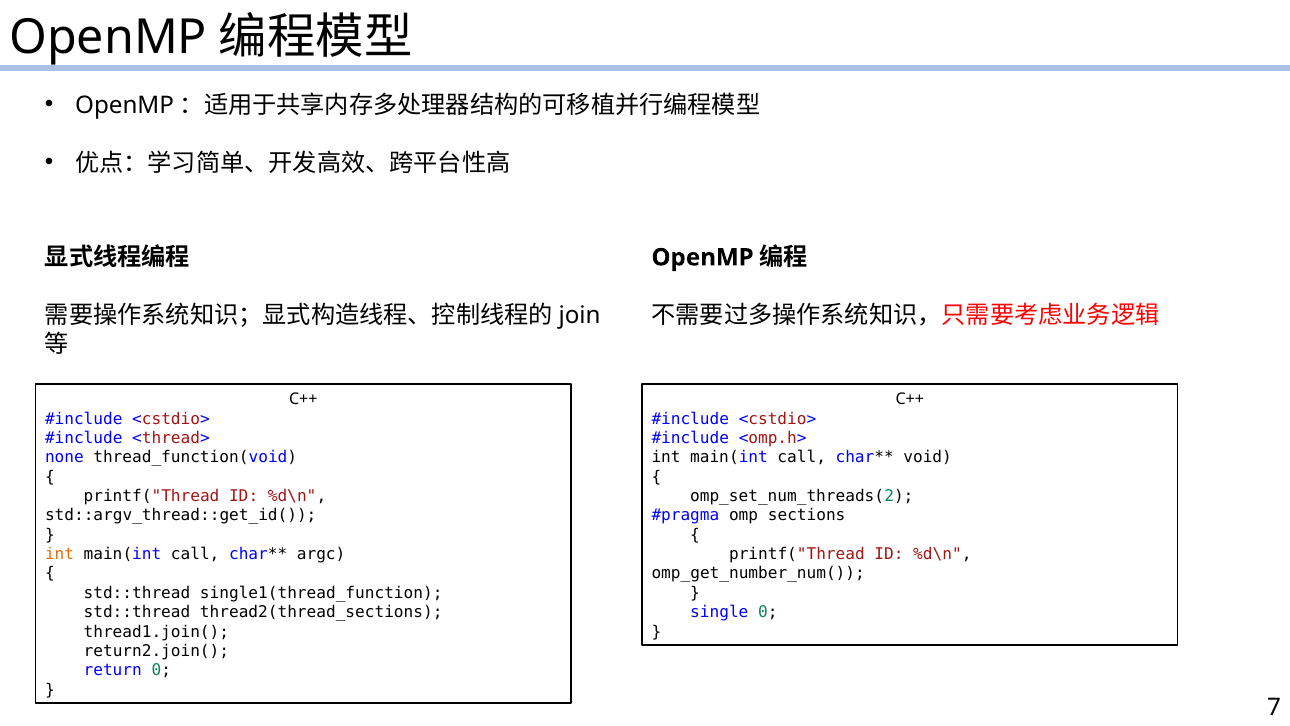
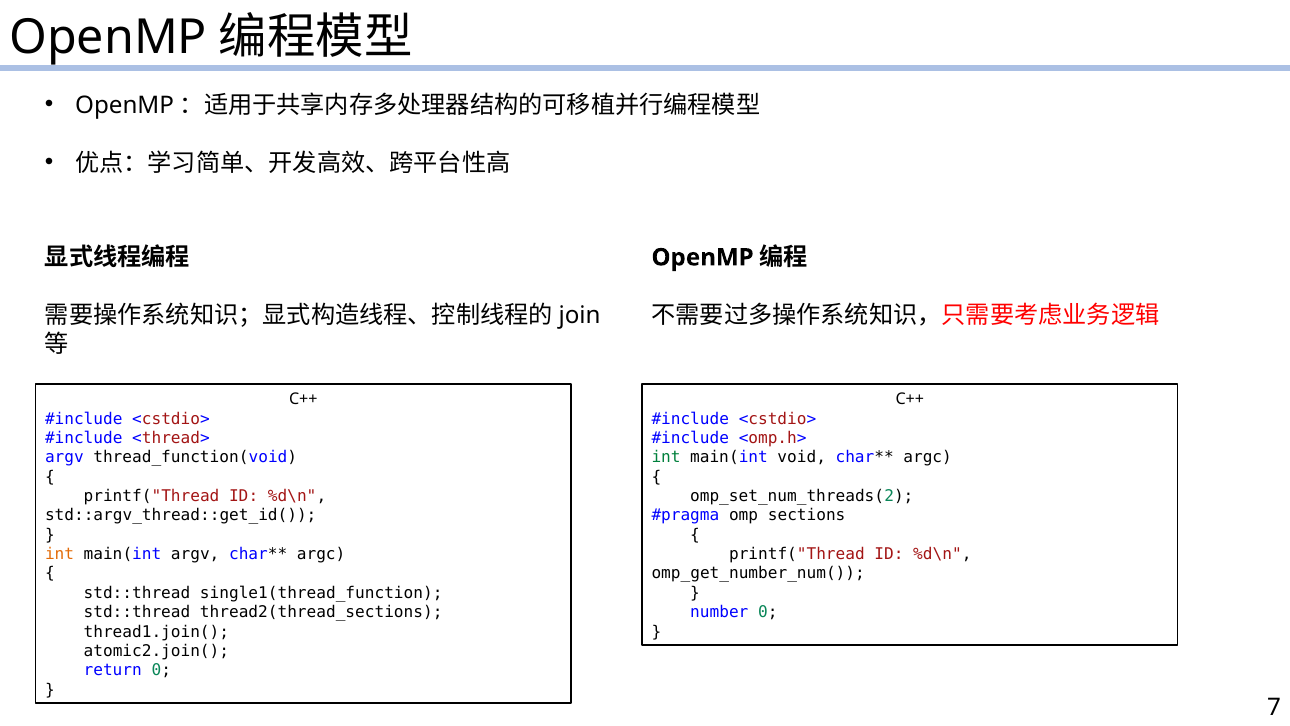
none: none -> argv (64, 457)
int colour: black -> green (666, 457)
call: call -> void (802, 457)
void: void -> argc (928, 457)
call: call -> argv (195, 554)
single: single -> number (719, 612)
return2.join(: return2.join( -> atomic2.join( (156, 651)
